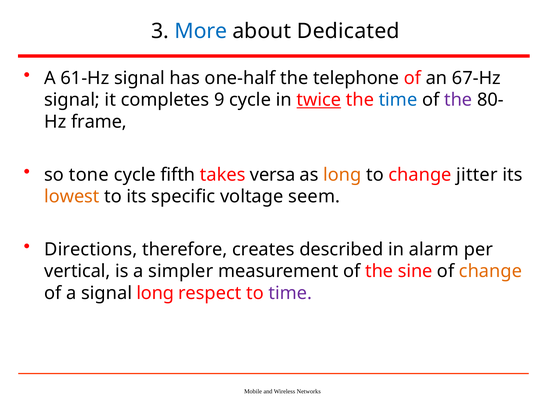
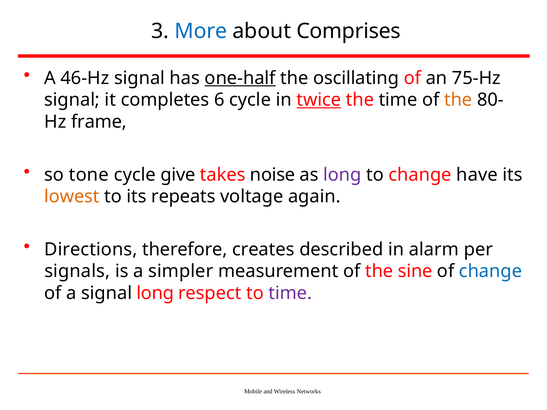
Dedicated: Dedicated -> Comprises (349, 31)
61-Hz: 61-Hz -> 46-Hz (85, 78)
one-half underline: none -> present (240, 78)
telephone: telephone -> oscillating (356, 78)
67-Hz: 67-Hz -> 75-Hz (476, 78)
9: 9 -> 6 (219, 100)
time colour: blue -> black (398, 100)
the colour: purple -> orange (458, 100)
fifth: fifth -> give (178, 175)
versa: versa -> noise (273, 175)
long colour: orange -> purple (342, 175)
jitter: jitter -> have (477, 175)
specific: specific -> repeats (183, 197)
seem: seem -> again (314, 197)
vertical: vertical -> signals (77, 271)
change colour: orange -> blue (490, 271)
